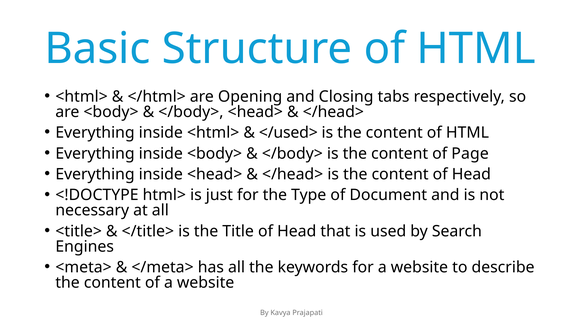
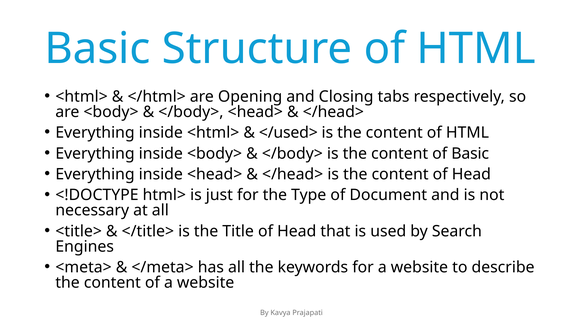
of Page: Page -> Basic (470, 153)
